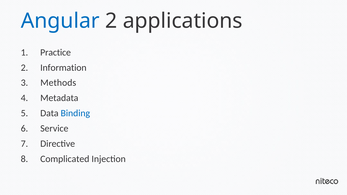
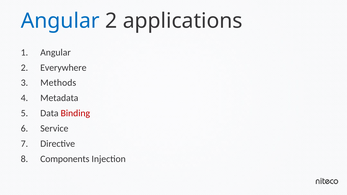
Practice: Practice -> Angular (56, 52)
Information: Information -> Everywhere (63, 68)
Binding colour: blue -> red (75, 113)
Complicated: Complicated -> Components (65, 159)
